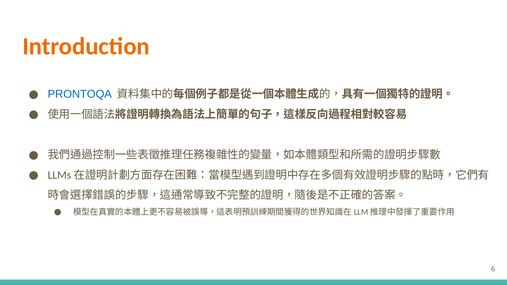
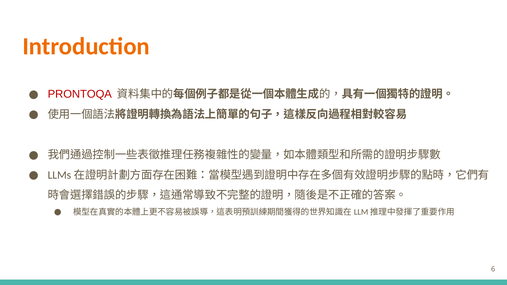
PRONTOQA colour: blue -> red (80, 94)
